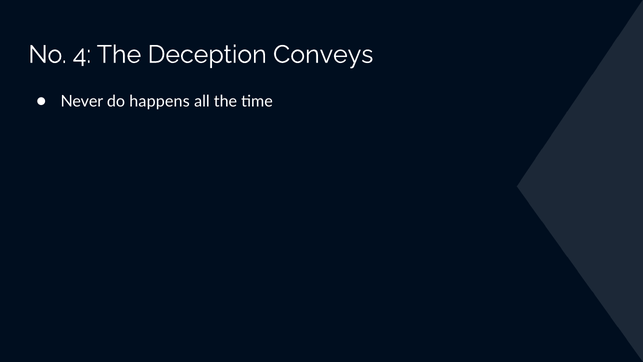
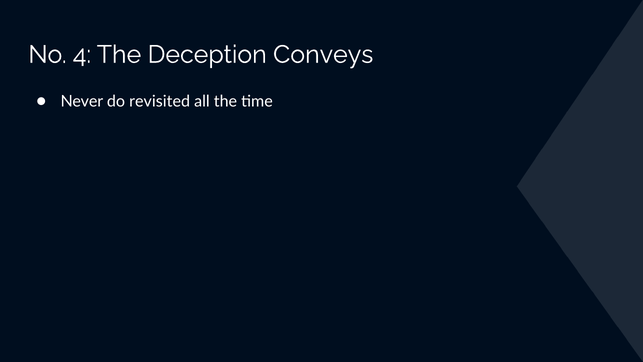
happens: happens -> revisited (160, 101)
